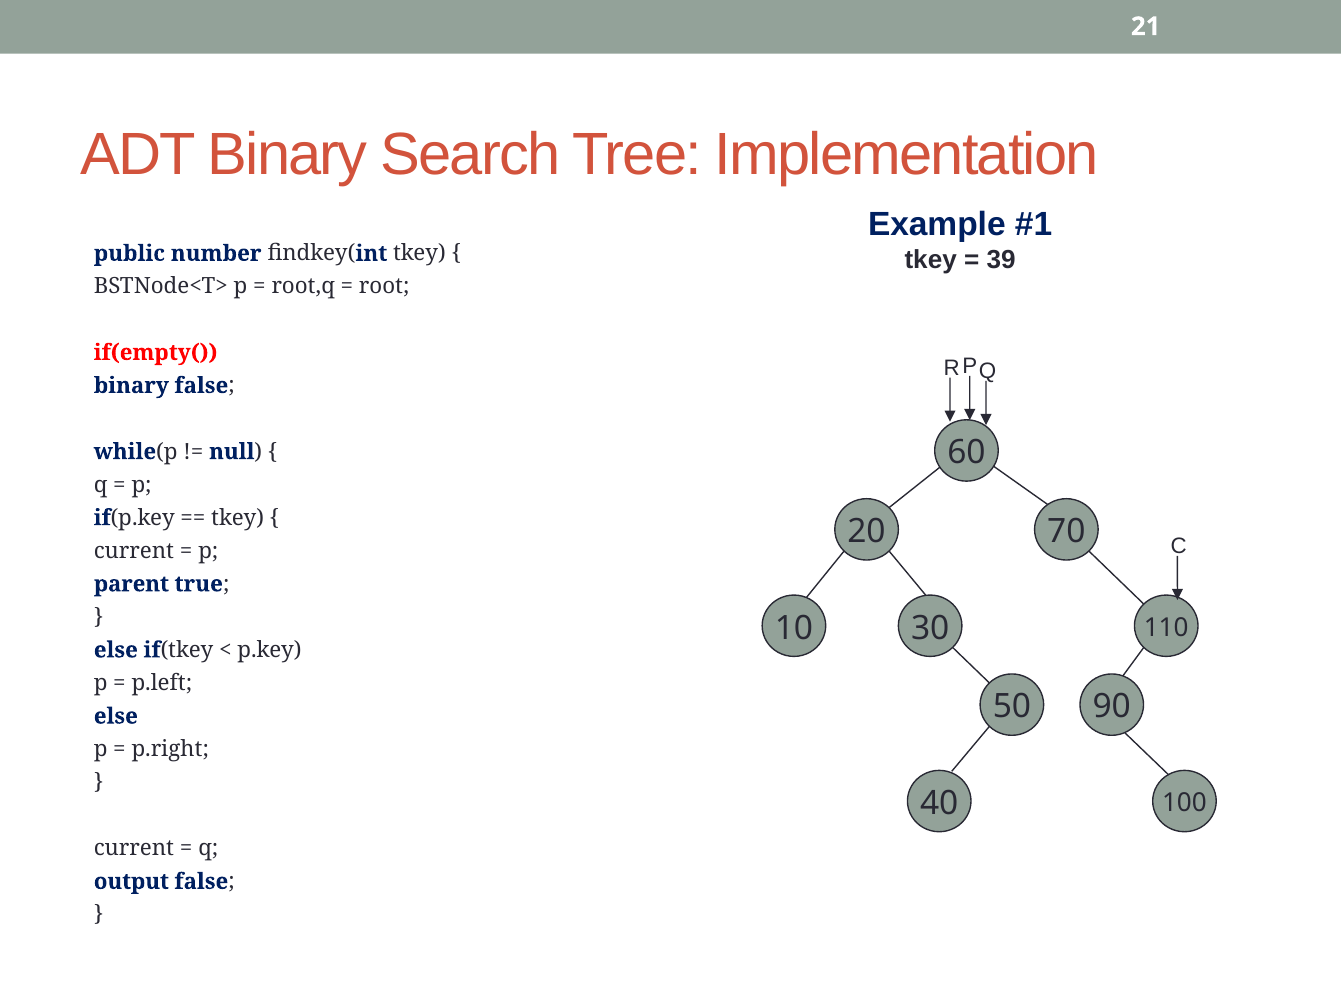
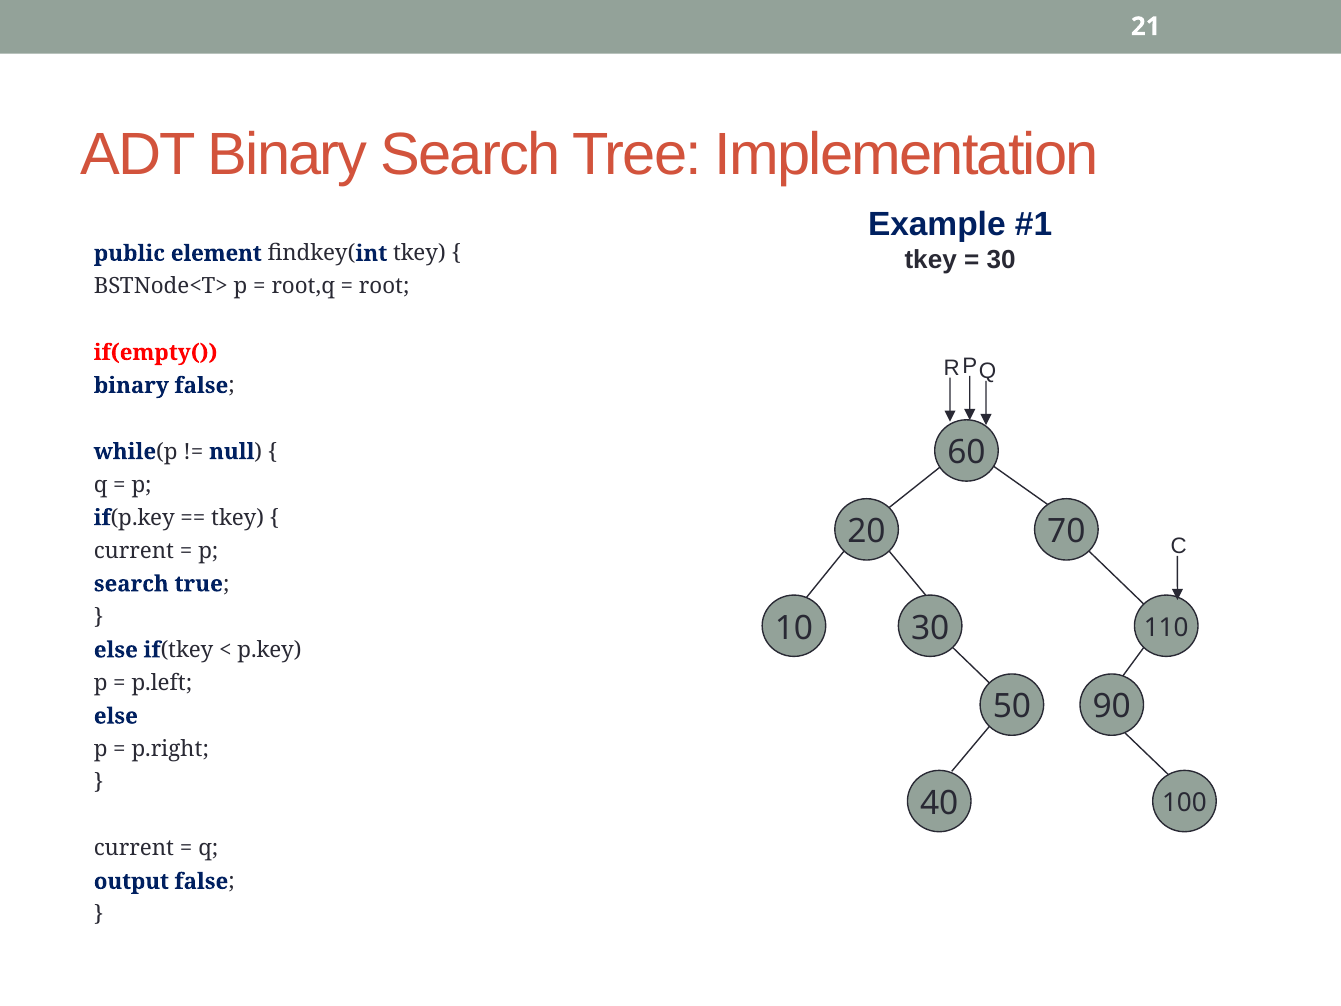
number: number -> element (216, 253)
39: 39 -> 30 (1001, 260)
parent: parent -> search (131, 584)
